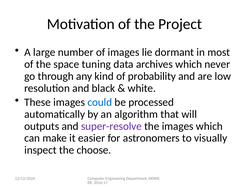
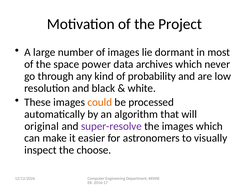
tuning: tuning -> power (96, 64)
could colour: blue -> orange (100, 102)
outputs: outputs -> original (42, 126)
